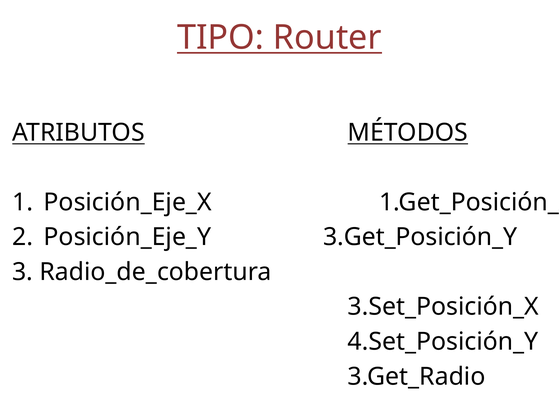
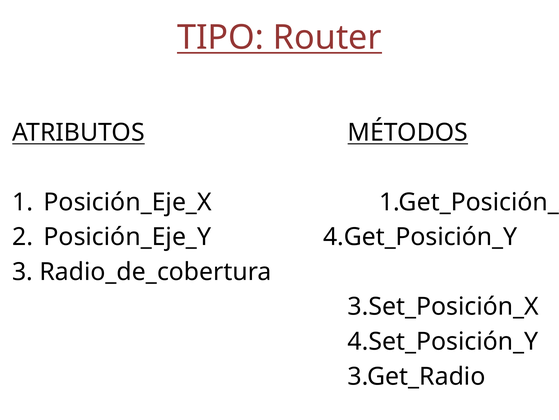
3.Get_Posición_Y: 3.Get_Posición_Y -> 4.Get_Posición_Y (420, 237)
